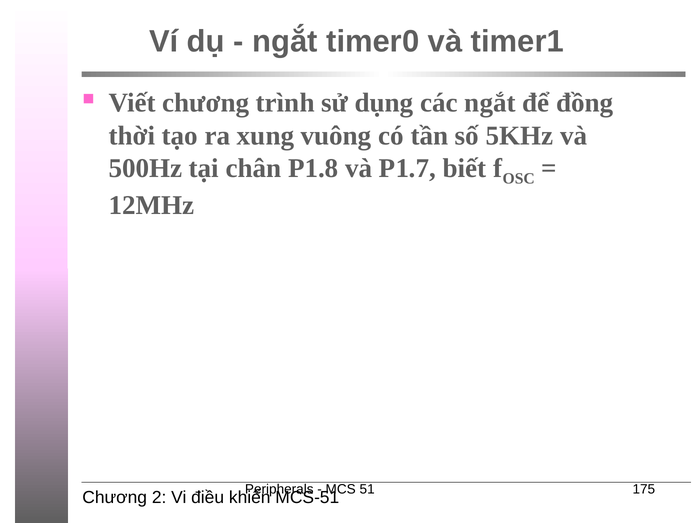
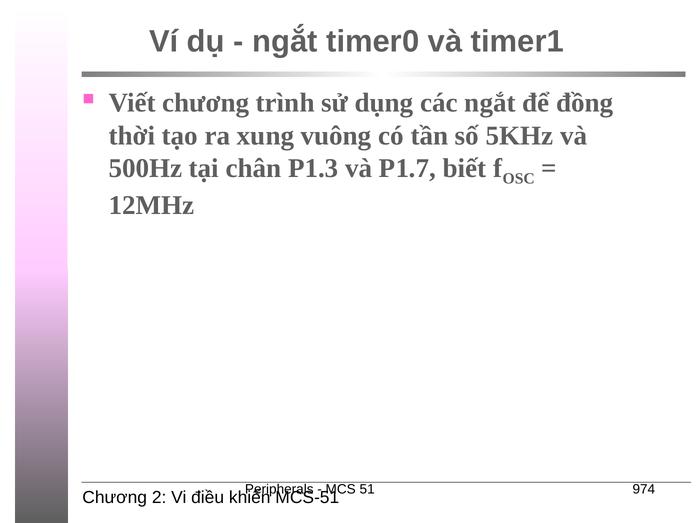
P1.8: P1.8 -> P1.3 (313, 168)
175: 175 -> 974 (644, 489)
